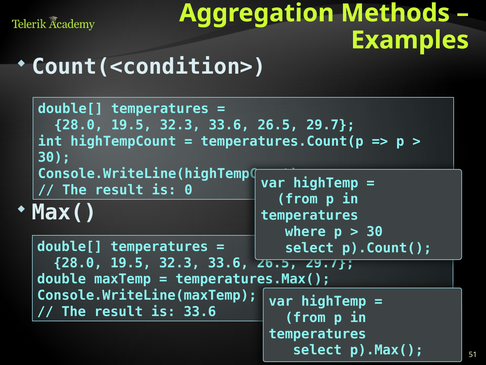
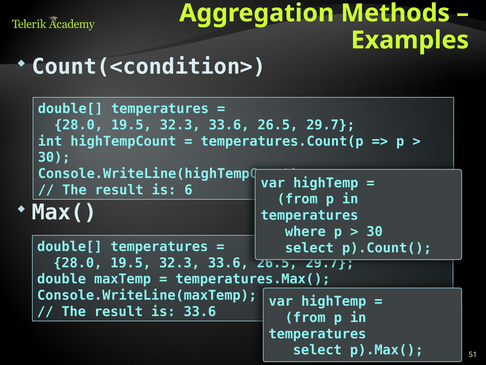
0: 0 -> 6 (188, 190)
